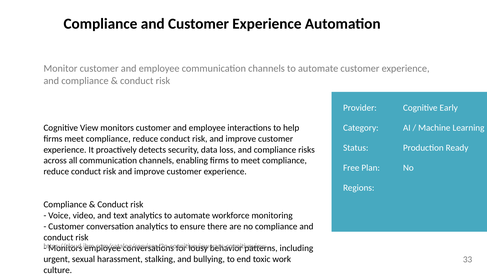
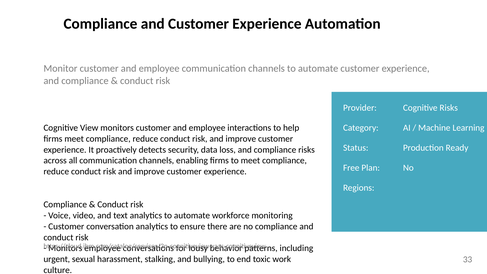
Cognitive Early: Early -> Risks (449, 108)
